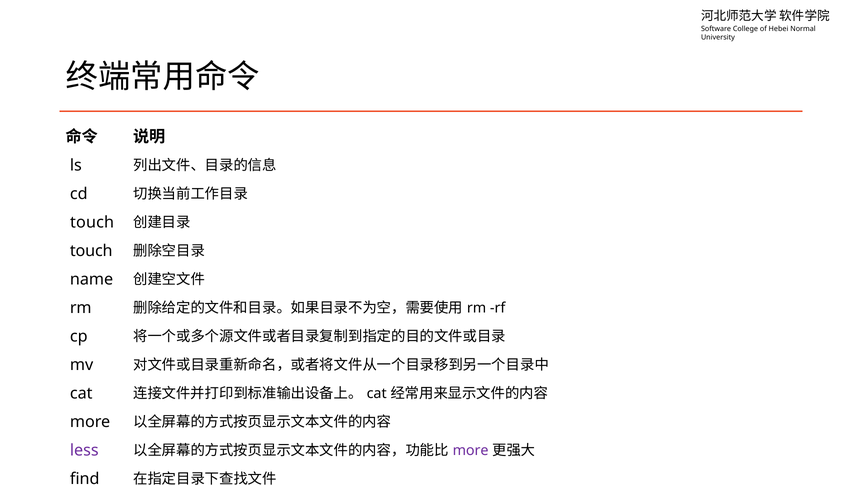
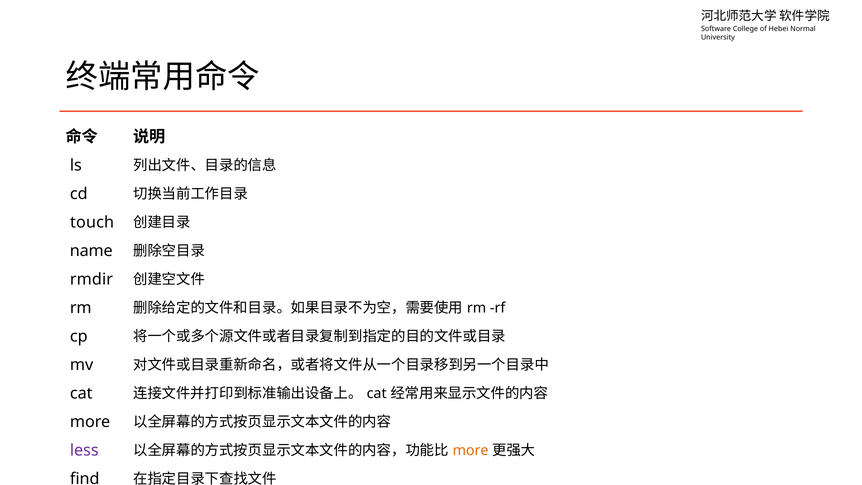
touch: touch -> name (91, 251)
name: name -> rmdir (91, 279)
more colour: purple -> orange (471, 450)
